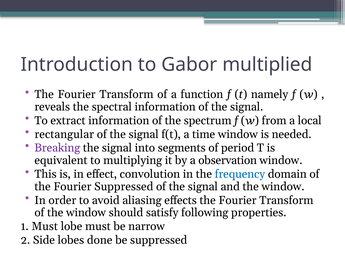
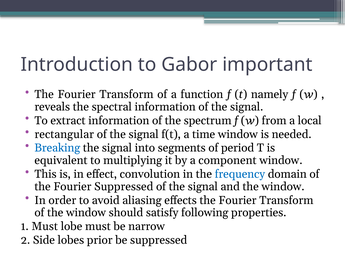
multiplied: multiplied -> important (267, 65)
Breaking colour: purple -> blue (57, 148)
observation: observation -> component (228, 160)
done: done -> prior (100, 240)
